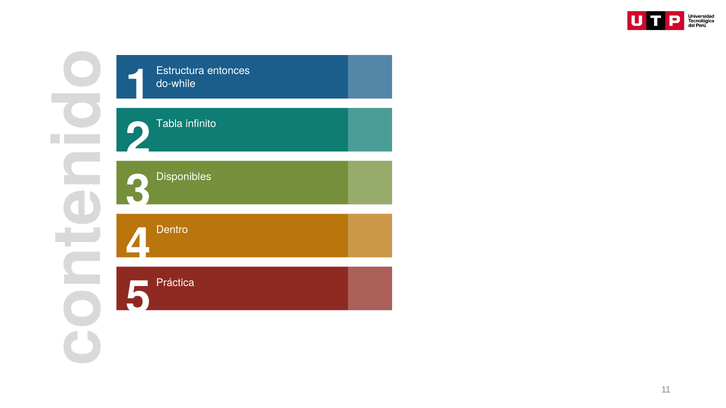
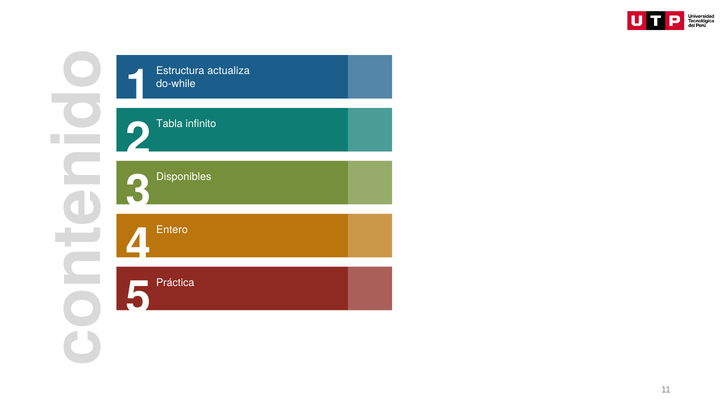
entonces: entonces -> actualiza (229, 71)
Dentro: Dentro -> Entero (172, 230)
